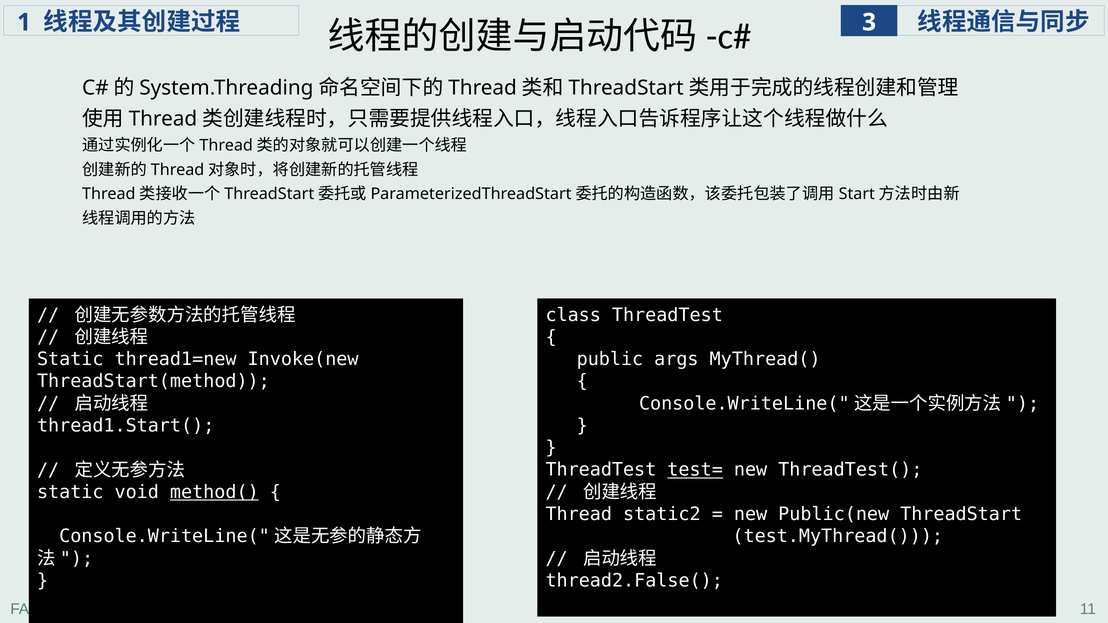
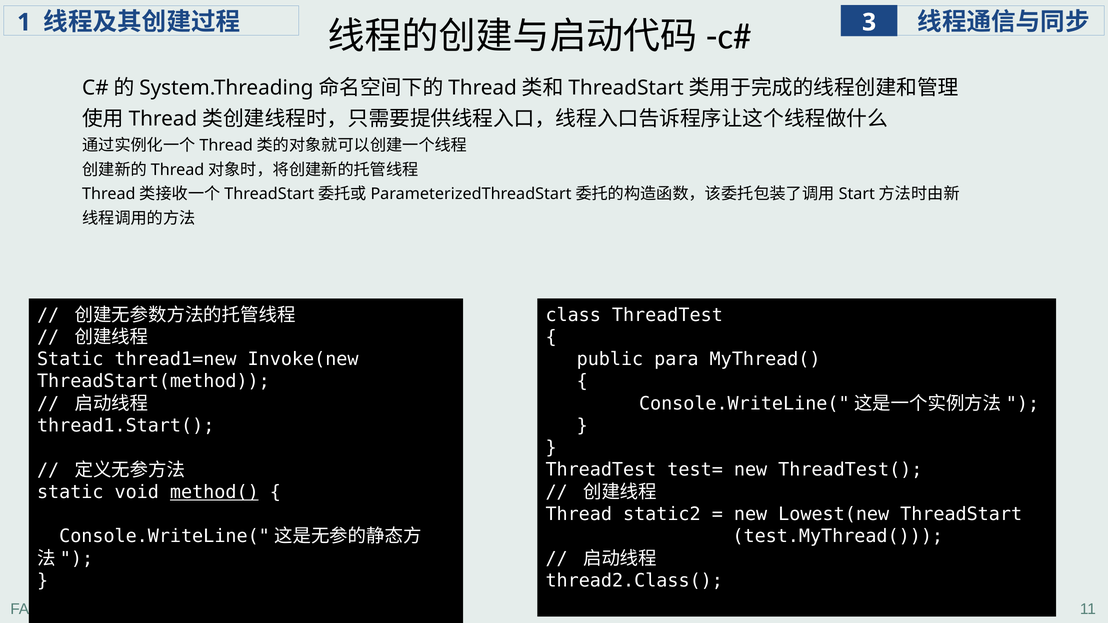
args: args -> para (676, 359)
test= underline: present -> none (695, 470)
Public(new: Public(new -> Lowest(new (834, 514)
thread2.False(: thread2.False( -> thread2.Class( (634, 581)
